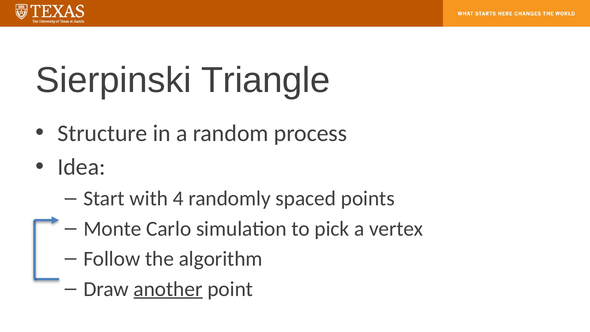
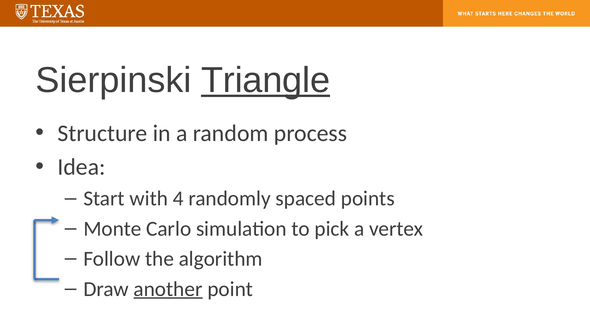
Triangle underline: none -> present (266, 80)
